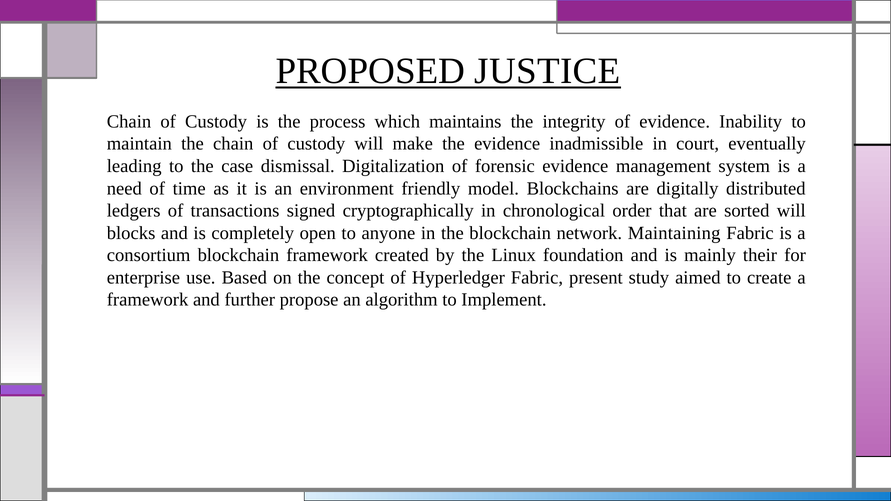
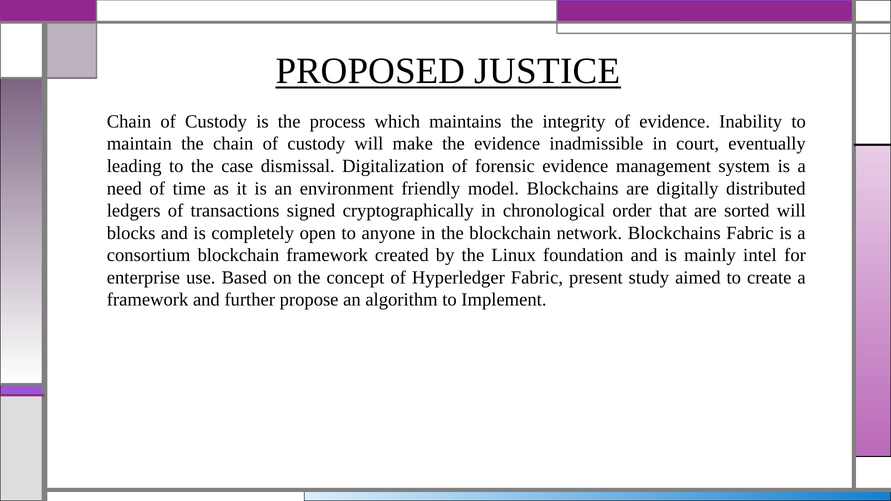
network Maintaining: Maintaining -> Blockchains (674, 233)
their: their -> intel (760, 255)
